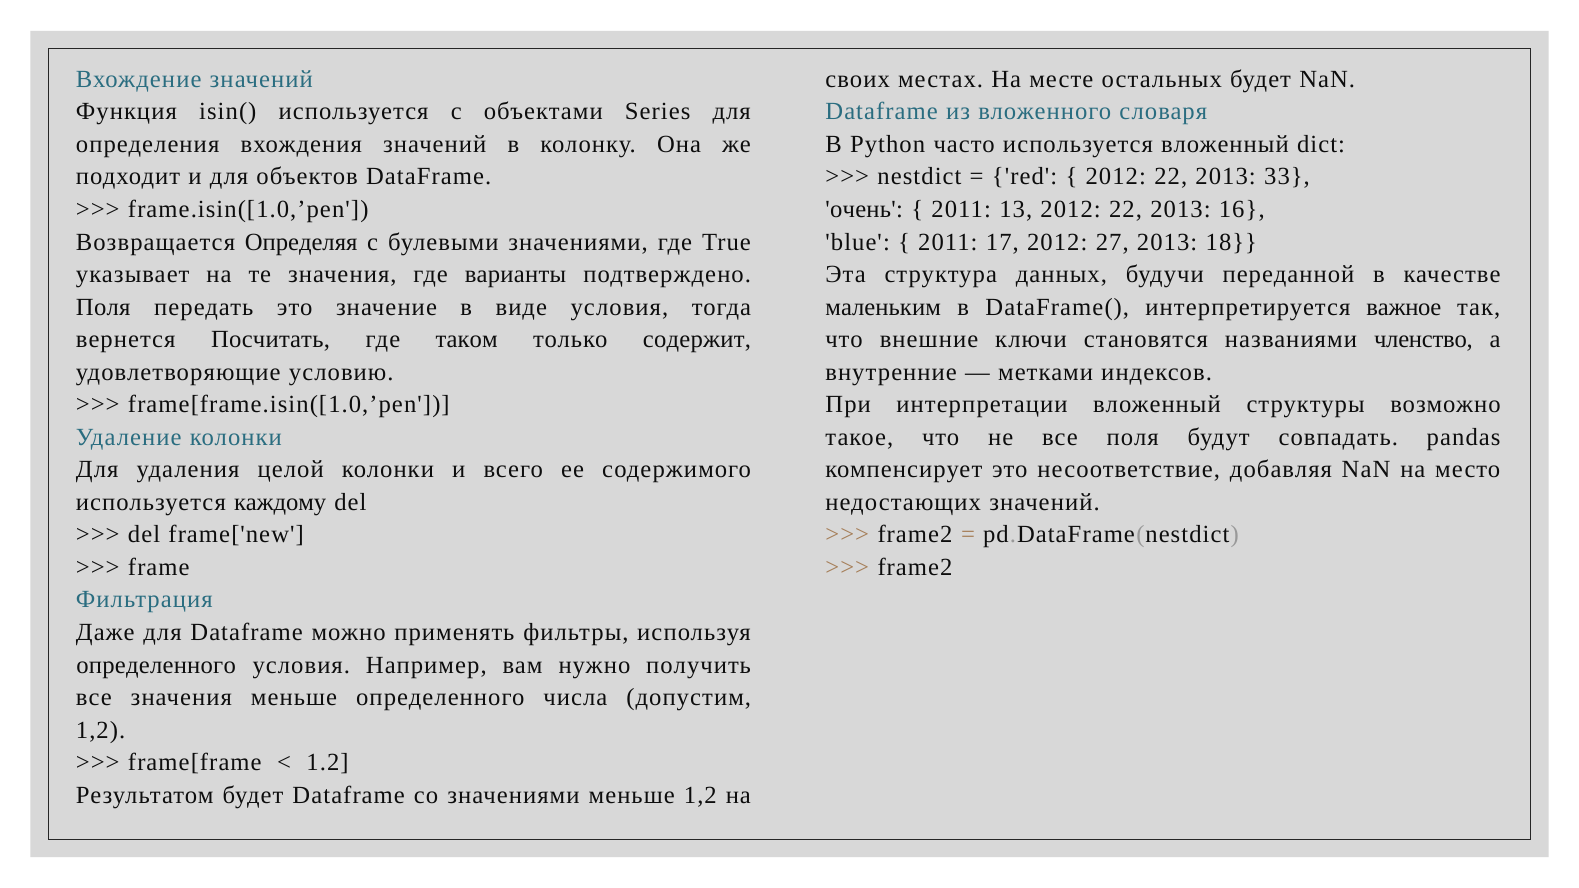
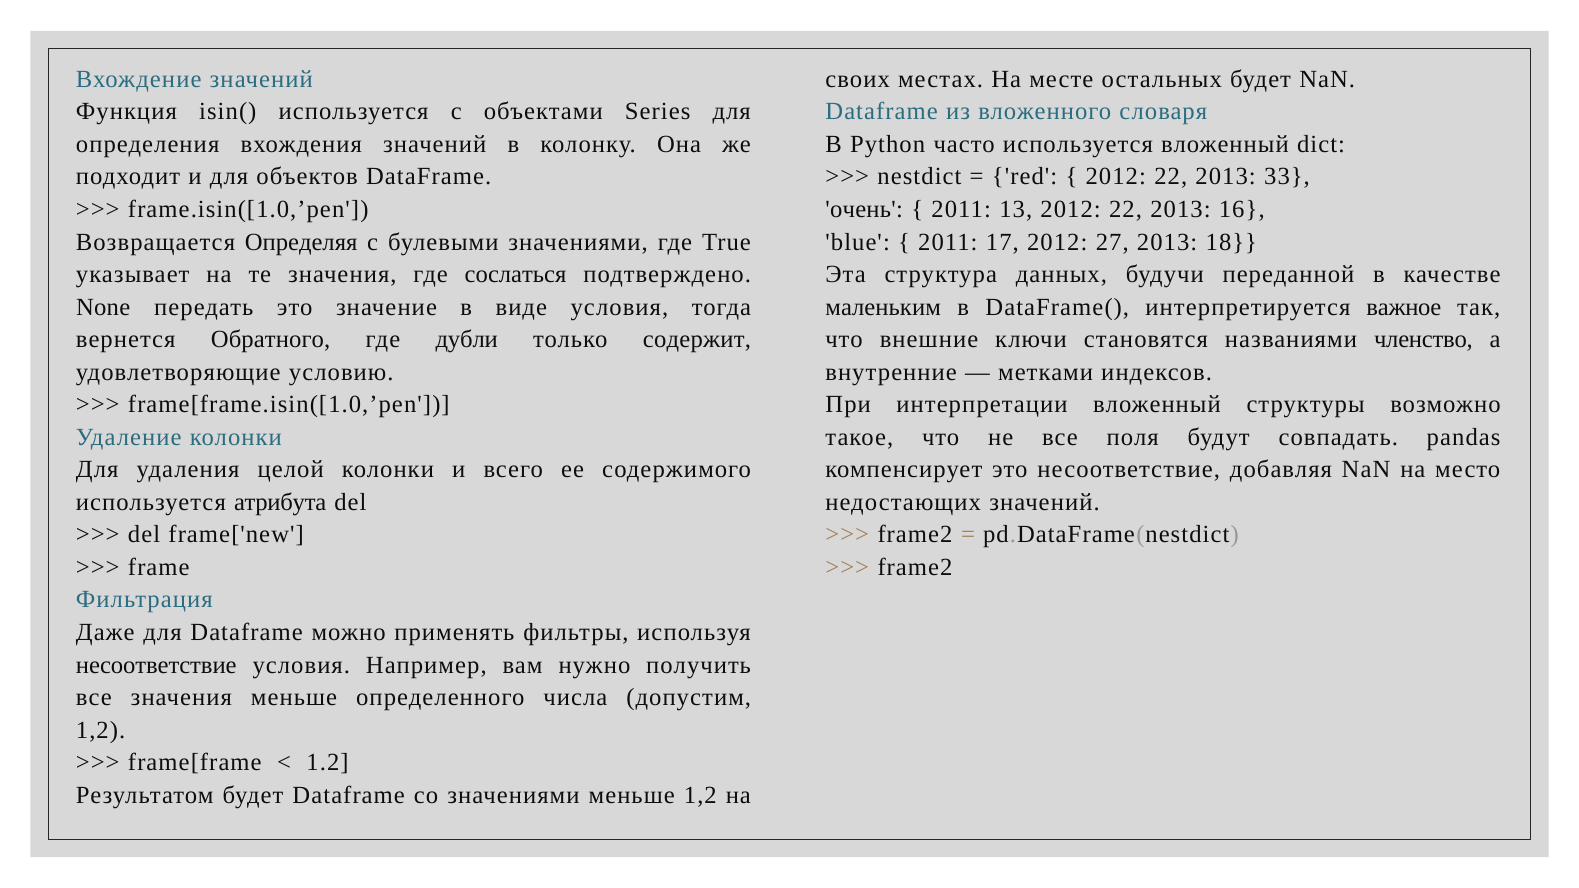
варианты: варианты -> сослаться (516, 274)
Поля: Поля -> None (103, 307)
Посчитать: Посчитать -> Обратного (271, 340)
таком: таком -> дубли (467, 340)
каждому: каждому -> атрибута (280, 502)
определенного: определенного -> несоответствие (156, 665)
